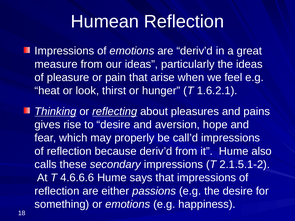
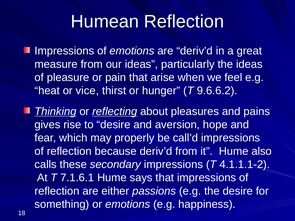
look: look -> vice (87, 91)
1.6.2.1: 1.6.2.1 -> 9.6.6.2 (217, 91)
2.1.5.1-2: 2.1.5.1-2 -> 4.1.1.1-2 (245, 165)
4.6.6.6: 4.6.6.6 -> 7.1.6.1 (77, 178)
